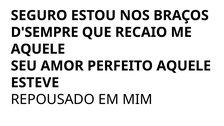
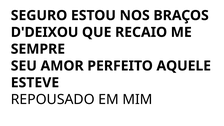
D'SEMPRE: D'SEMPRE -> D'DEIXOU (45, 32)
AQUELE: AQUELE -> SEMPRE (38, 49)
